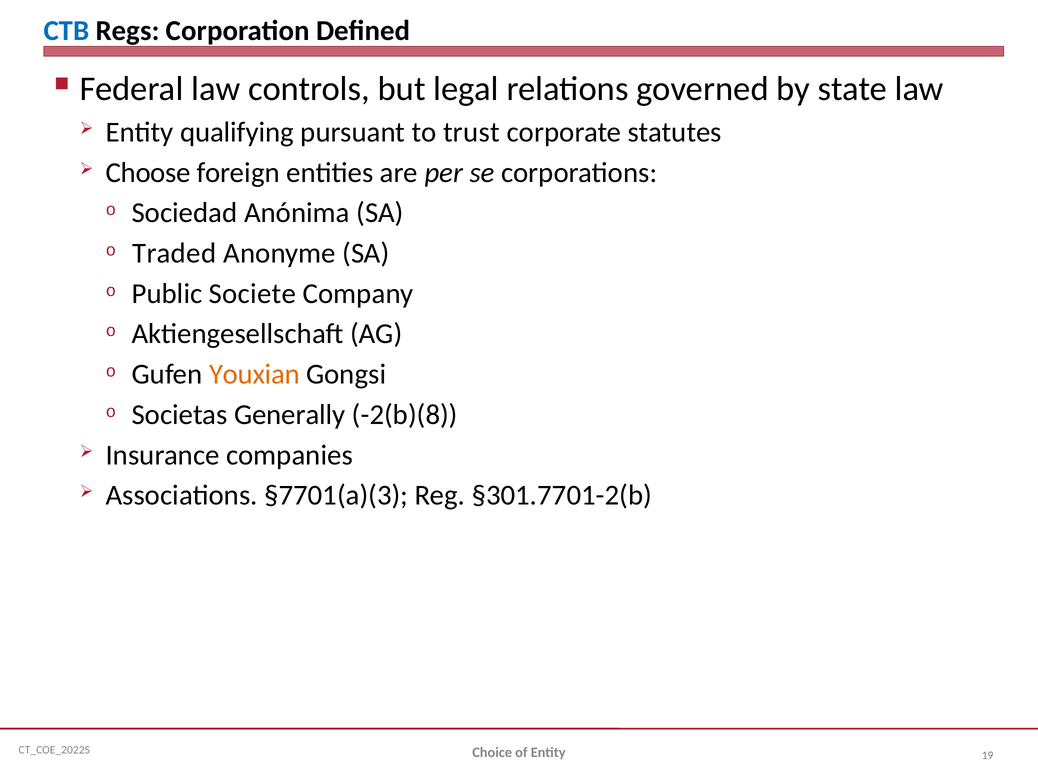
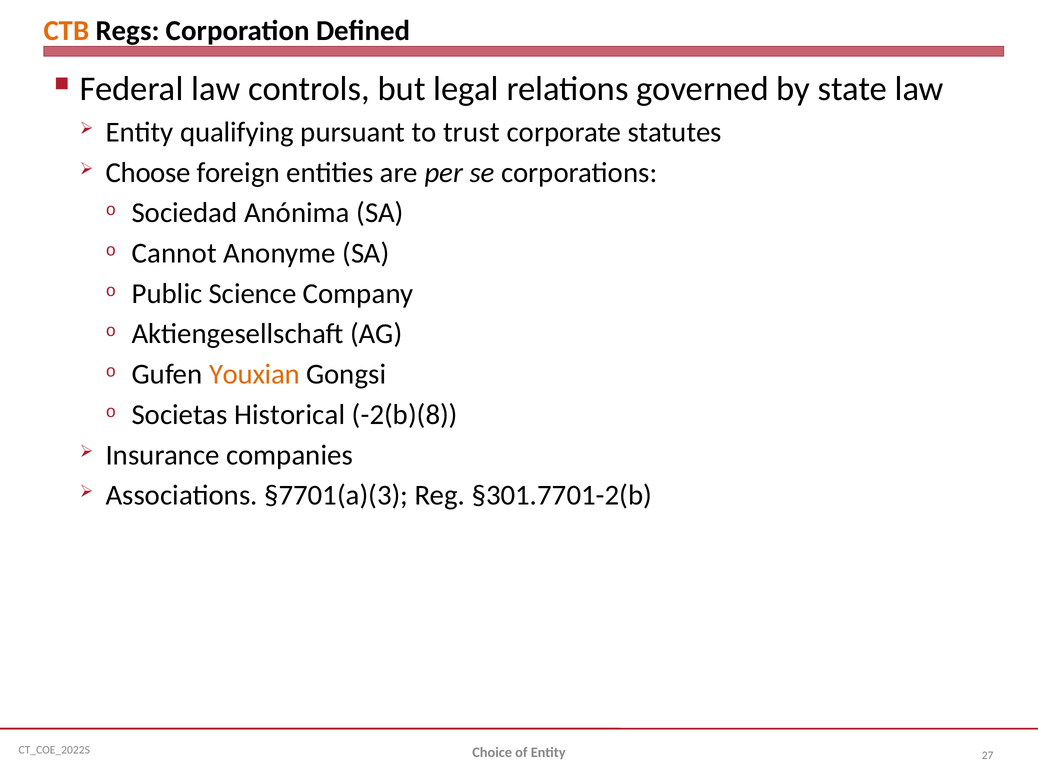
CTB colour: blue -> orange (66, 31)
Traded: Traded -> Cannot (174, 253)
Societe: Societe -> Science (253, 294)
Generally: Generally -> Historical (290, 415)
19: 19 -> 27 (988, 756)
